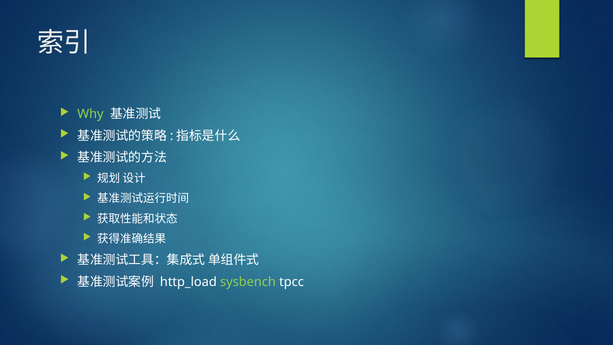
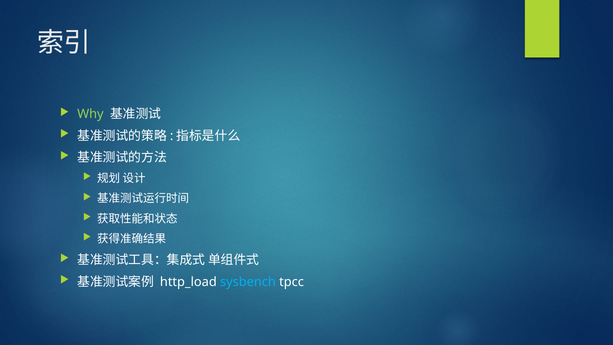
sysbench colour: light green -> light blue (248, 282)
